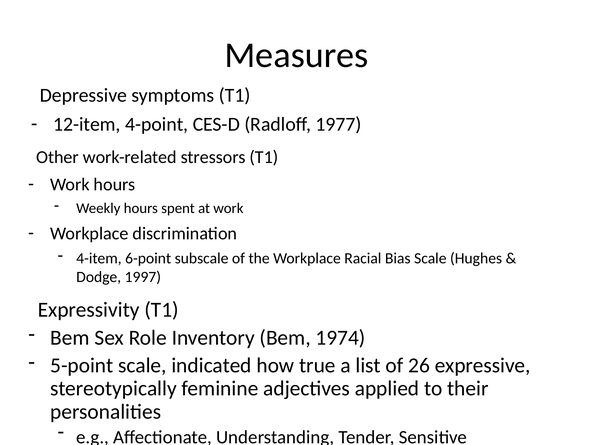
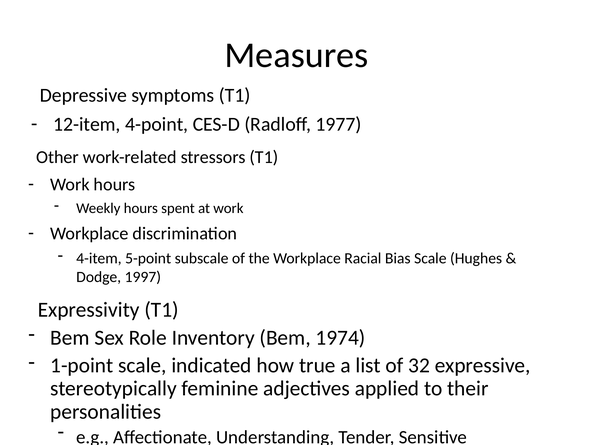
6-point: 6-point -> 5-point (148, 258)
5-point: 5-point -> 1-point (82, 365)
26: 26 -> 32 (419, 365)
